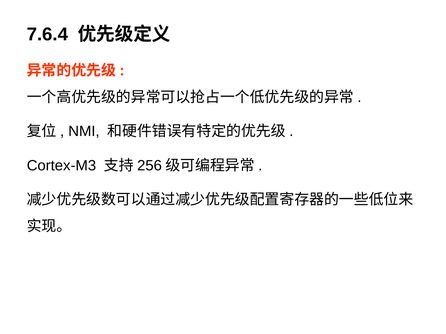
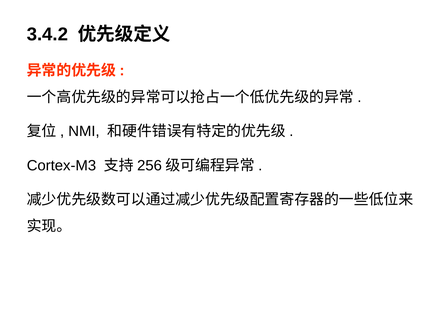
7.6.4: 7.6.4 -> 3.4.2 (47, 34)
